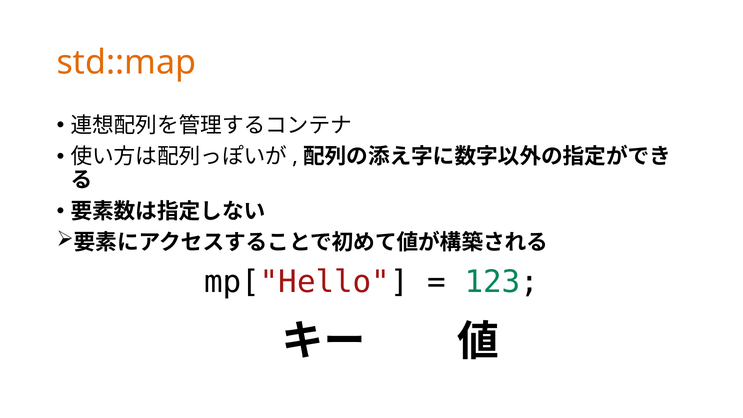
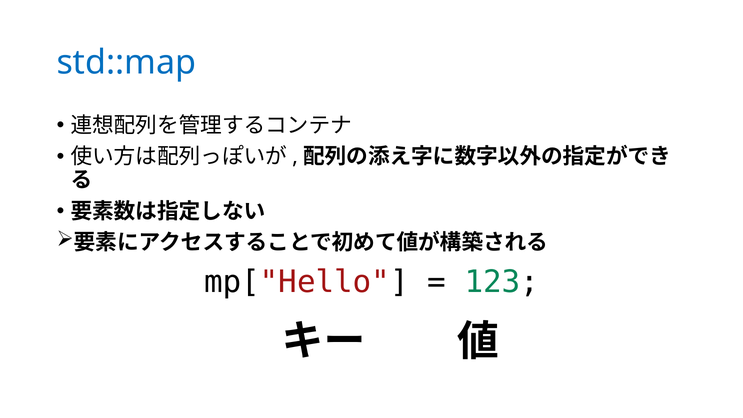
std::map colour: orange -> blue (126, 62)
